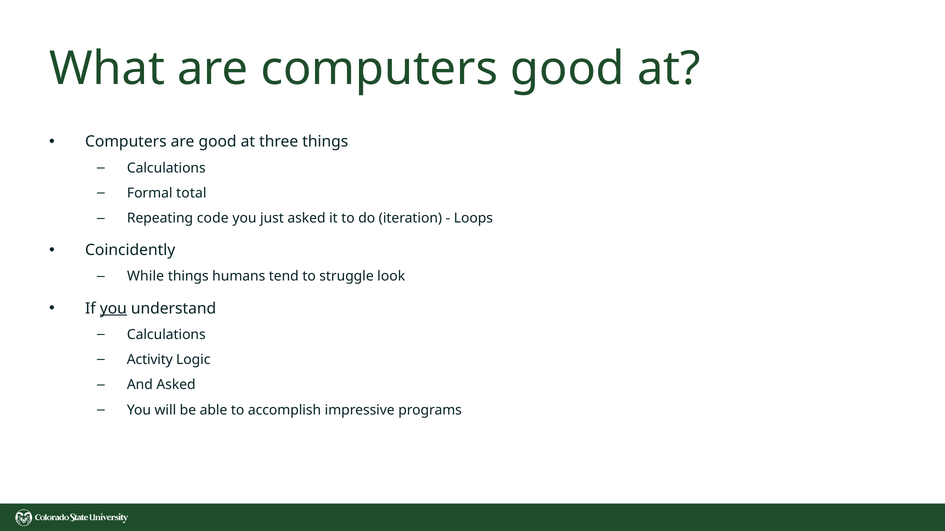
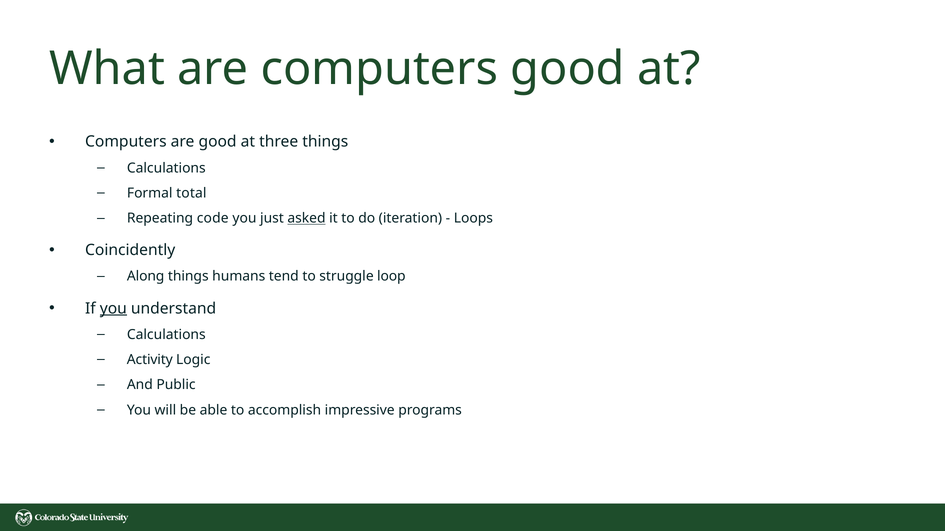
asked underline: none -> present (307, 219)
While: While -> Along (146, 277)
look: look -> loop (391, 277)
And Asked: Asked -> Public (176, 385)
